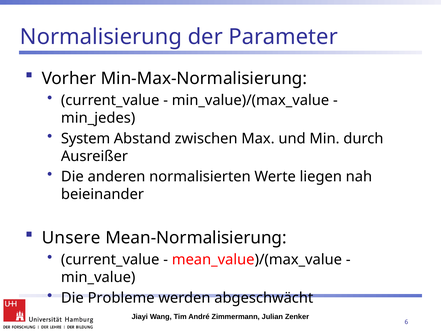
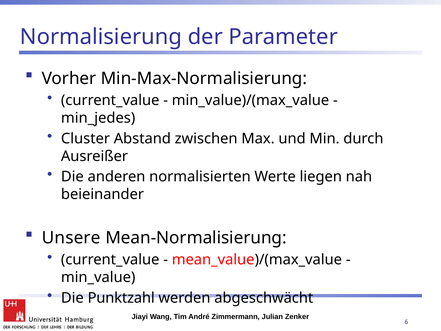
System: System -> Cluster (85, 138)
Probleme: Probleme -> Punktzahl (121, 298)
